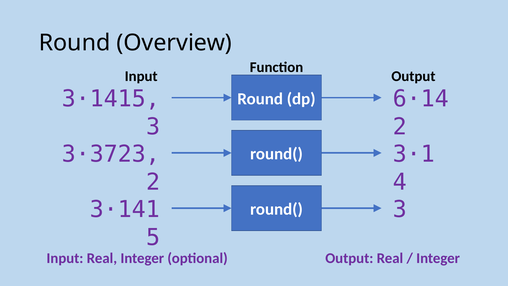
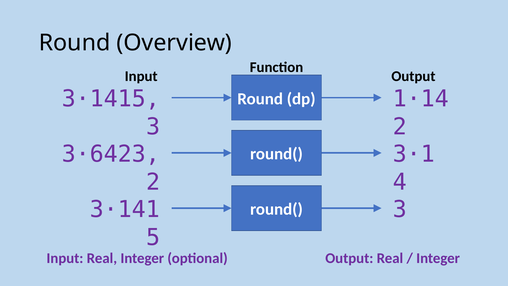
6·14: 6·14 -> 1·14 (421, 99)
3·3723: 3·3723 -> 3·6423 (111, 154)
